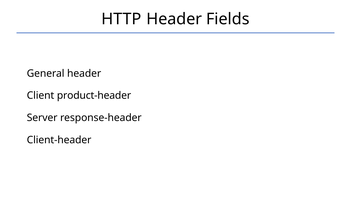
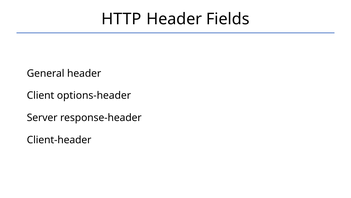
product-header: product-header -> options-header (94, 95)
